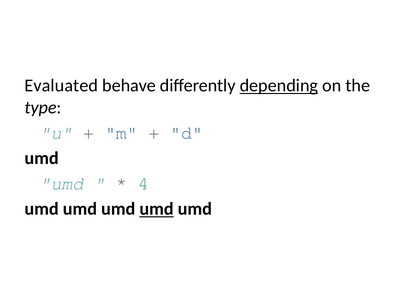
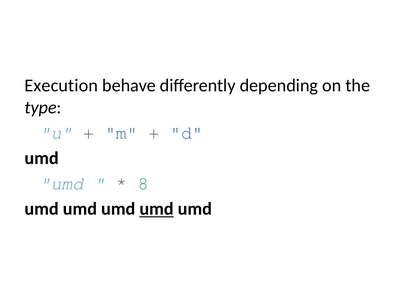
Evaluated: Evaluated -> Execution (61, 86)
depending underline: present -> none (279, 86)
4: 4 -> 8 (143, 184)
